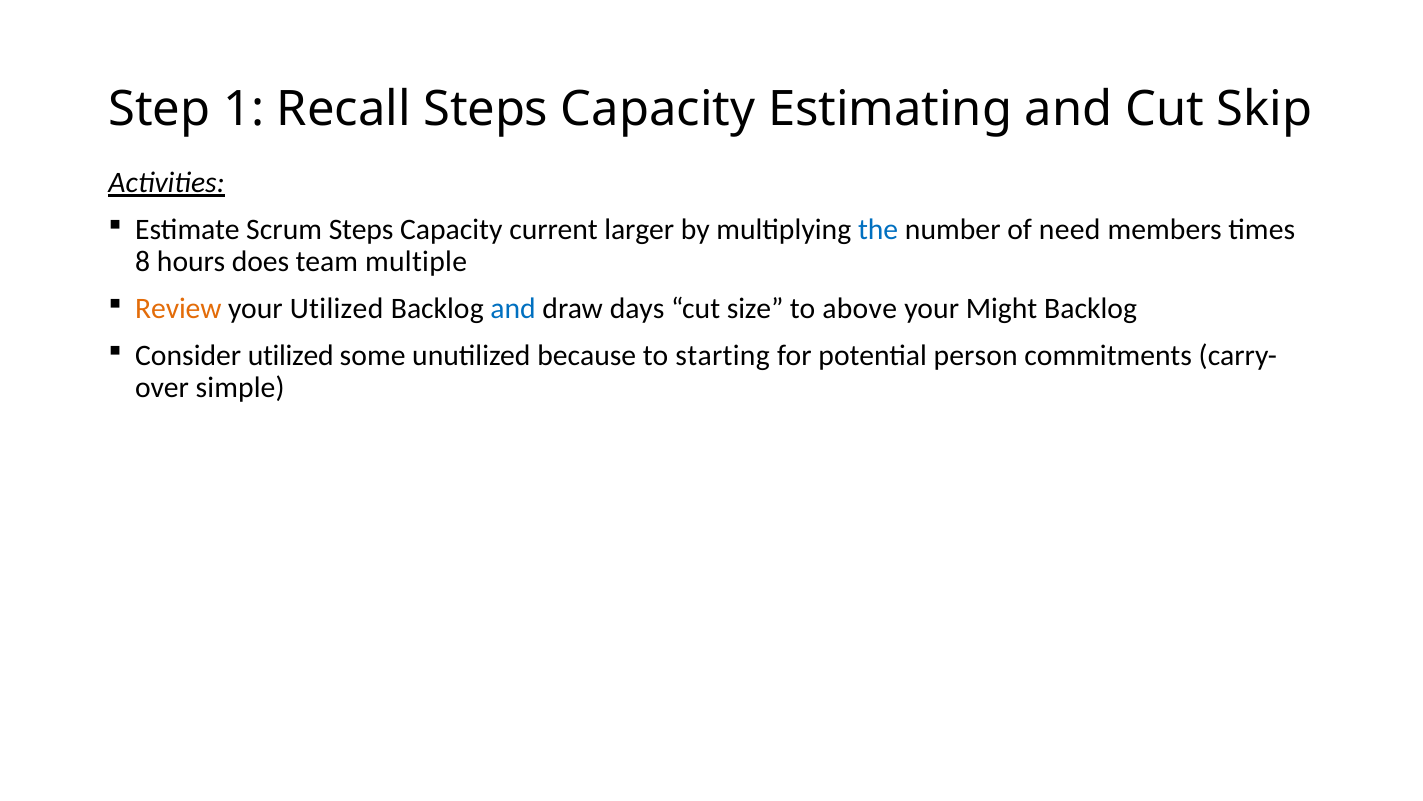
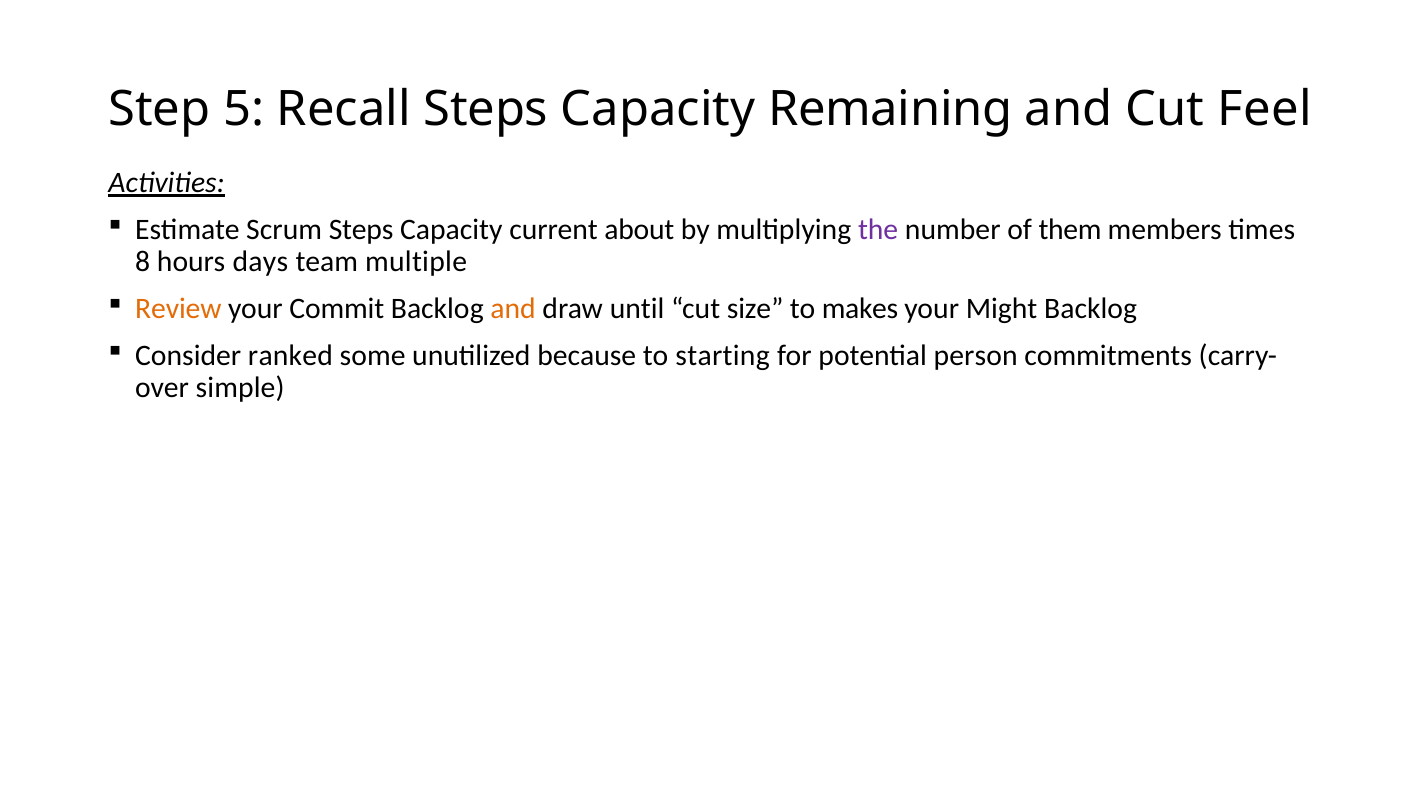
1: 1 -> 5 (244, 109)
Estimating: Estimating -> Remaining (890, 109)
Skip: Skip -> Feel (1265, 109)
larger: larger -> about (639, 230)
the colour: blue -> purple (878, 230)
need: need -> them (1070, 230)
does: does -> days (260, 262)
your Utilized: Utilized -> Commit (337, 309)
and colour: blue -> orange (513, 309)
days: days -> until (637, 309)
above: above -> makes (860, 309)
Consider utilized: utilized -> ranked (290, 355)
